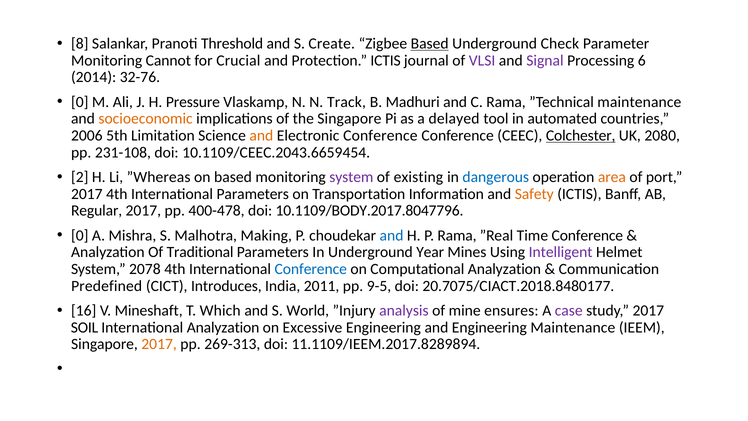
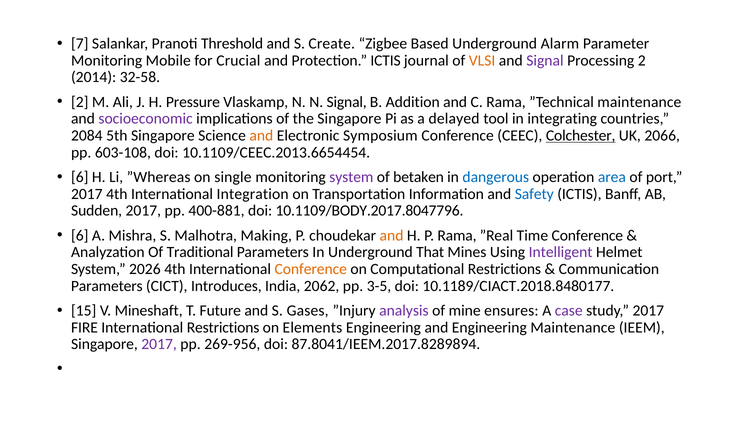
8: 8 -> 7 (80, 44)
Based underline: present -> none (430, 44)
Check: Check -> Alarm (560, 44)
Cannot: Cannot -> Mobile (168, 60)
VLSI colour: purple -> orange (482, 60)
Processing 6: 6 -> 2 (642, 60)
32-76: 32-76 -> 32-58 (140, 77)
0: 0 -> 2 (80, 102)
N Track: Track -> Signal (347, 102)
Madhuri: Madhuri -> Addition (413, 102)
socioeconomic colour: orange -> purple (146, 119)
automated: automated -> integrating (562, 119)
2006: 2006 -> 2084 (87, 135)
5th Limitation: Limitation -> Singapore (163, 135)
Electronic Conference: Conference -> Symposium (380, 135)
2080: 2080 -> 2066 (662, 135)
231-108: 231-108 -> 603-108 (123, 152)
10.1109/CEEC.2043.6659454: 10.1109/CEEC.2043.6659454 -> 10.1109/CEEC.2013.6654454 (276, 152)
2: 2 -> 6 (80, 177)
on based: based -> single (233, 177)
existing: existing -> betaken (419, 177)
area colour: orange -> blue (612, 177)
International Parameters: Parameters -> Integration (253, 194)
Safety colour: orange -> blue (534, 194)
Regular: Regular -> Sudden (97, 211)
400-478: 400-478 -> 400-881 (217, 211)
0: 0 -> 6 (80, 235)
and colour: blue -> orange (392, 235)
Year: Year -> That (430, 252)
2078: 2078 -> 2026 (145, 269)
Conference colour: blue -> orange (311, 269)
Computational Analyzation: Analyzation -> Restrictions (504, 269)
Predefined: Predefined -> Parameters (107, 286)
2011: 2011 -> 2062 (322, 286)
9-5: 9-5 -> 3-5 (379, 286)
20.7075/CIACT.2018.8480177: 20.7075/CIACT.2018.8480177 -> 10.1189/CIACT.2018.8480177 (518, 286)
16: 16 -> 15 (84, 310)
Which: Which -> Future (220, 310)
World: World -> Gases (308, 310)
SOIL: SOIL -> FIRE (84, 327)
International Analyzation: Analyzation -> Restrictions (223, 327)
Excessive: Excessive -> Elements (312, 327)
2017 colour: orange -> purple (159, 344)
269-313: 269-313 -> 269-956 (232, 344)
11.1109/IEEM.2017.8289894: 11.1109/IEEM.2017.8289894 -> 87.8041/IEEM.2017.8289894 (386, 344)
